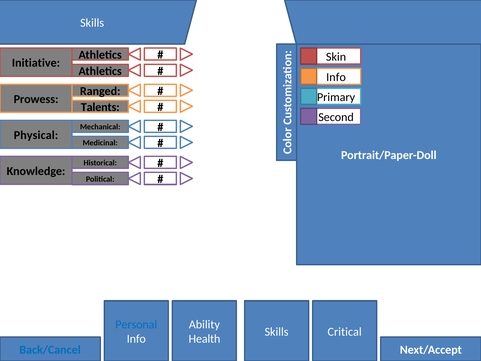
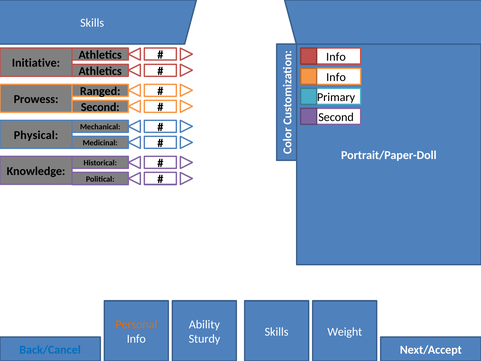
Skin: Skin -> Info (336, 57)
Talents: Talents -> Second (100, 107)
Personal colour: blue -> orange (136, 324)
Critical: Critical -> Weight (345, 332)
Health: Health -> Sturdy (204, 339)
